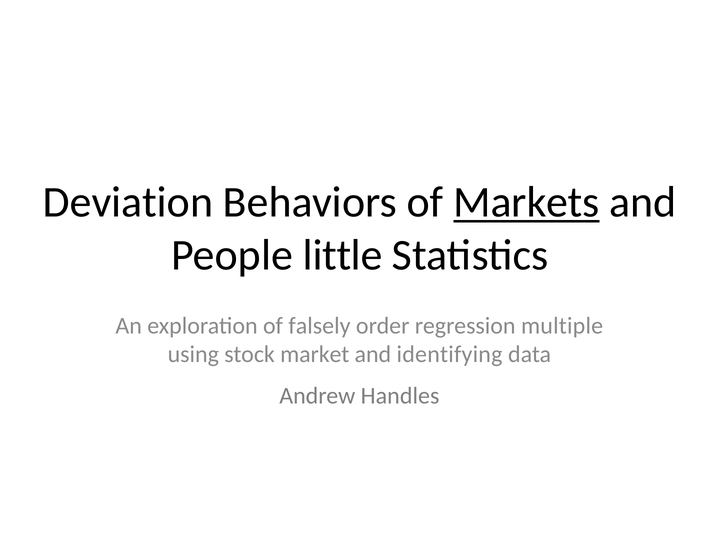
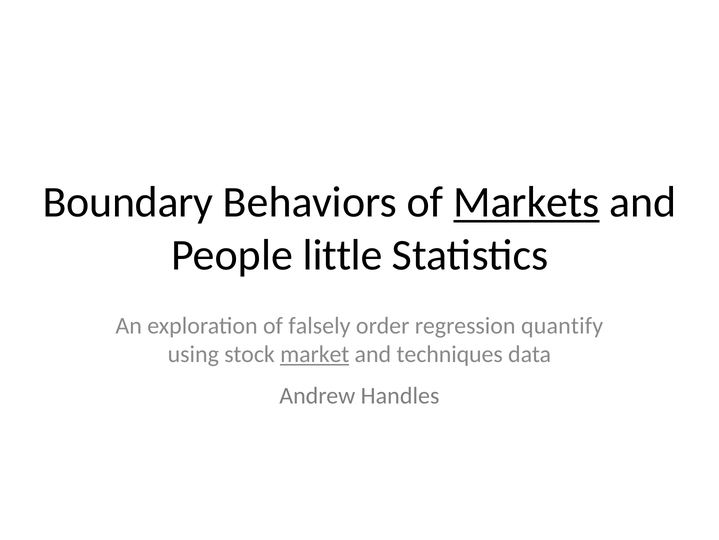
Deviation: Deviation -> Boundary (128, 202)
multiple: multiple -> quantify (562, 325)
market underline: none -> present (315, 354)
identifying: identifying -> techniques (450, 354)
